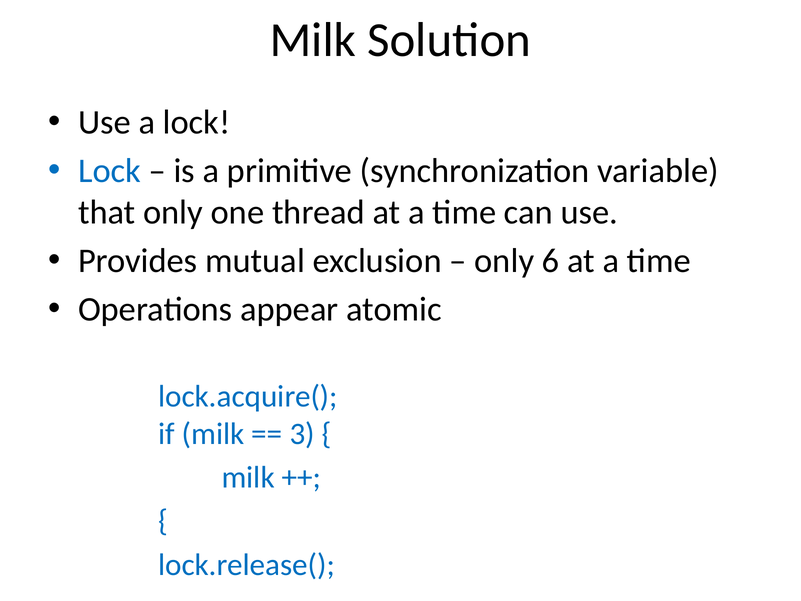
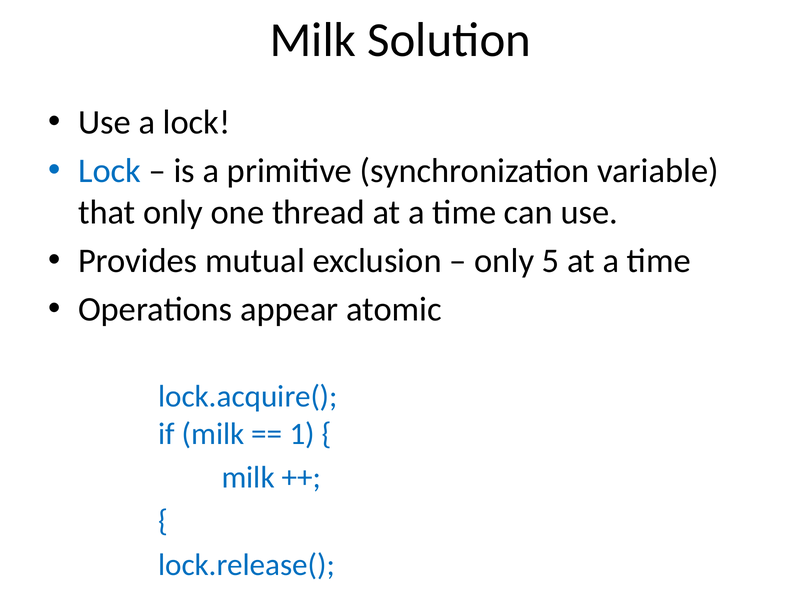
6: 6 -> 5 (551, 261)
3: 3 -> 1 (302, 434)
